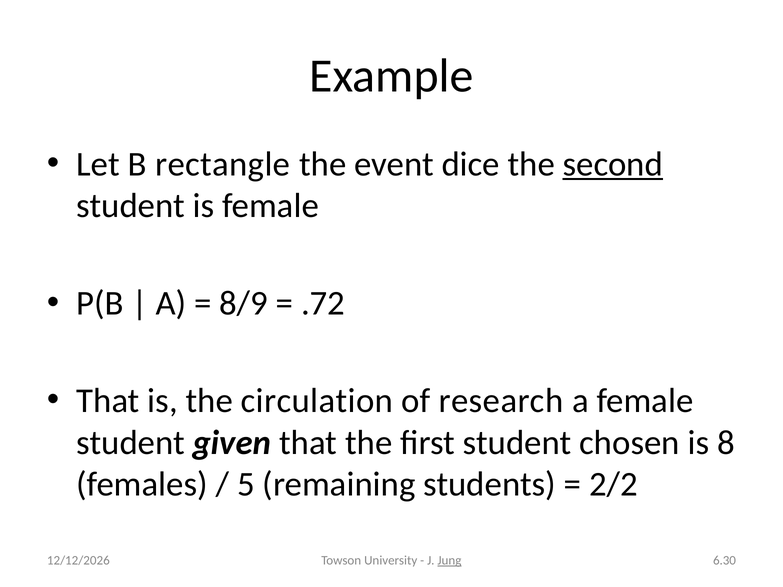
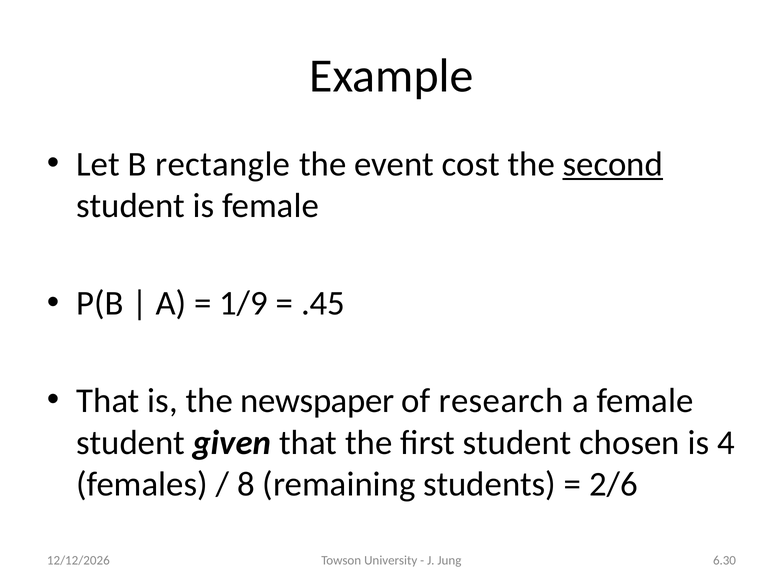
dice: dice -> cost (471, 164)
8/9: 8/9 -> 1/9 (244, 304)
.72: .72 -> .45 (323, 304)
circulation: circulation -> newspaper (317, 401)
8: 8 -> 4 (726, 443)
5: 5 -> 8 (246, 485)
2/2: 2/2 -> 2/6 (613, 485)
Jung underline: present -> none (449, 561)
